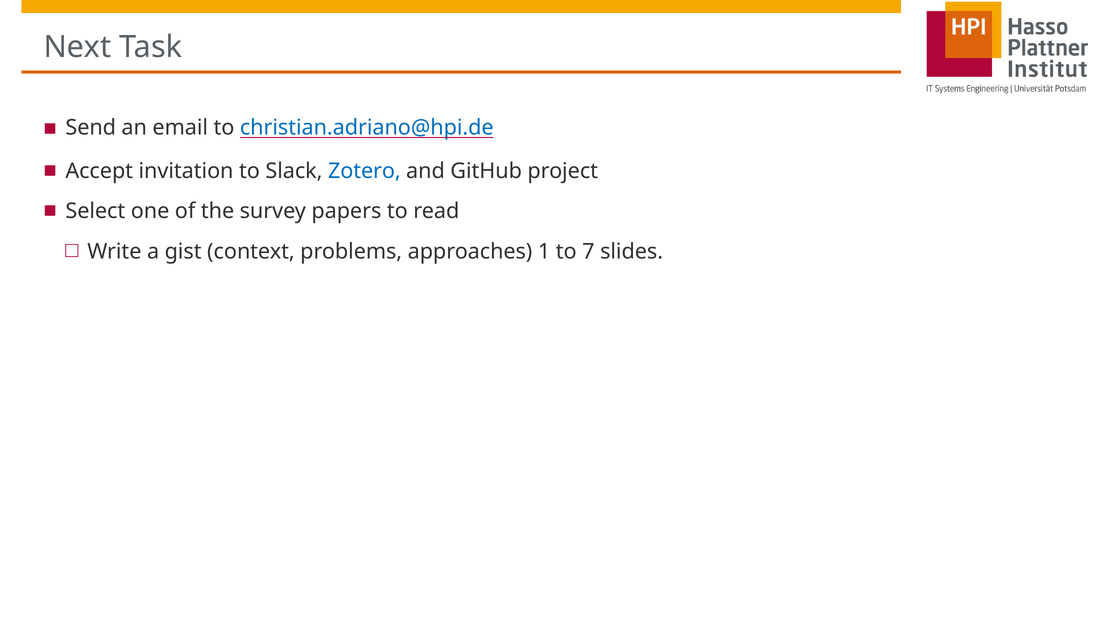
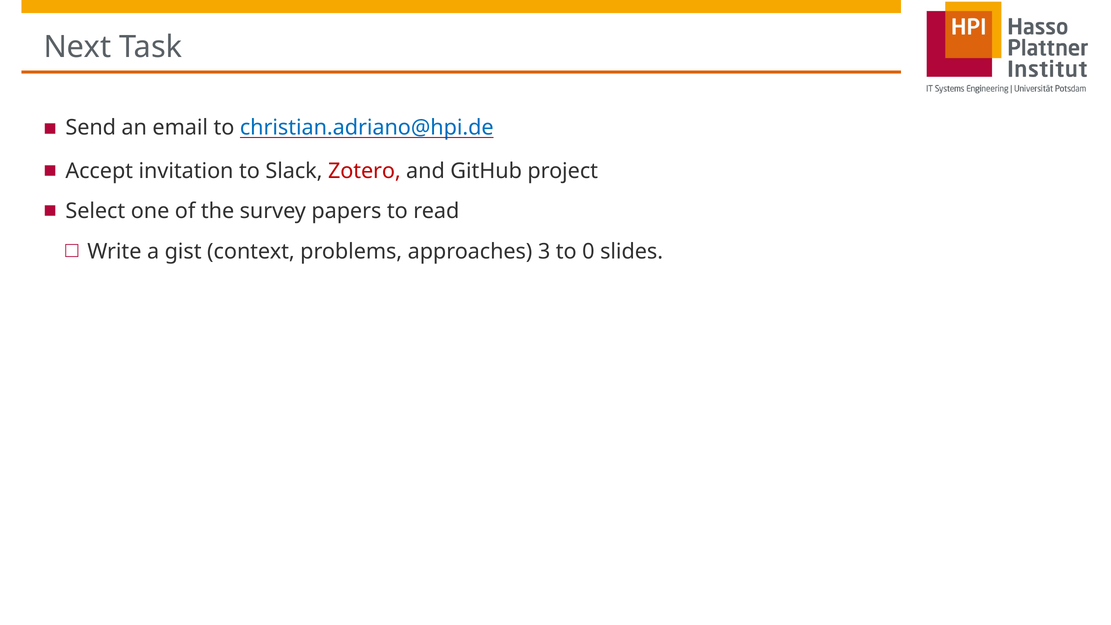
Zotero colour: blue -> red (364, 171)
1: 1 -> 3 (544, 251)
7: 7 -> 0 (588, 251)
